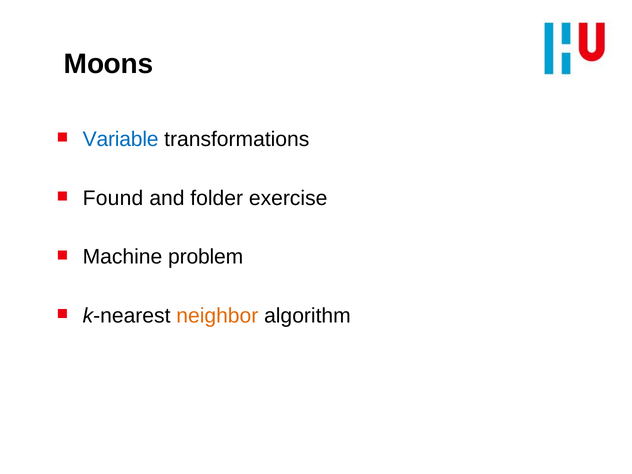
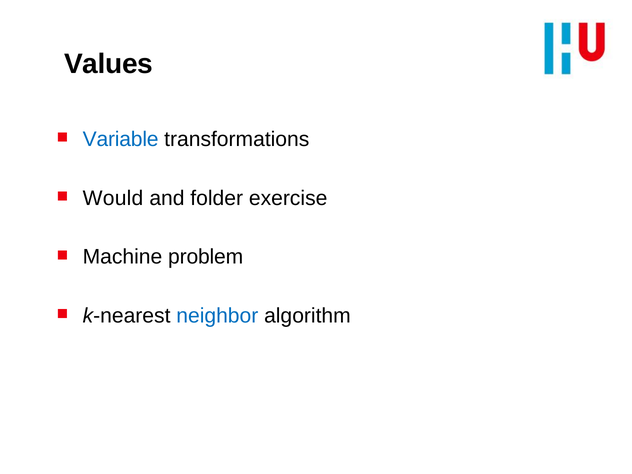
Moons: Moons -> Values (109, 64)
Found: Found -> Would (113, 198)
neighbor colour: orange -> blue (217, 316)
